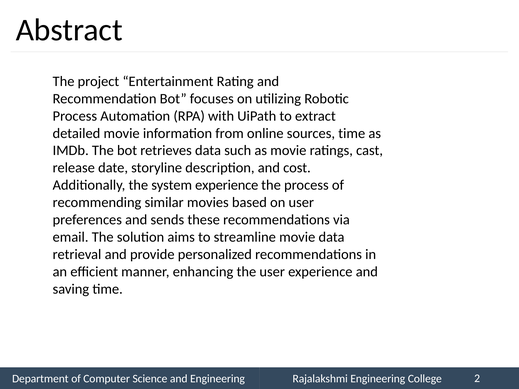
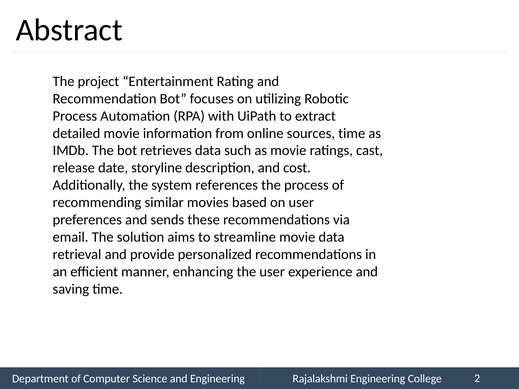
system experience: experience -> references (227, 185)
